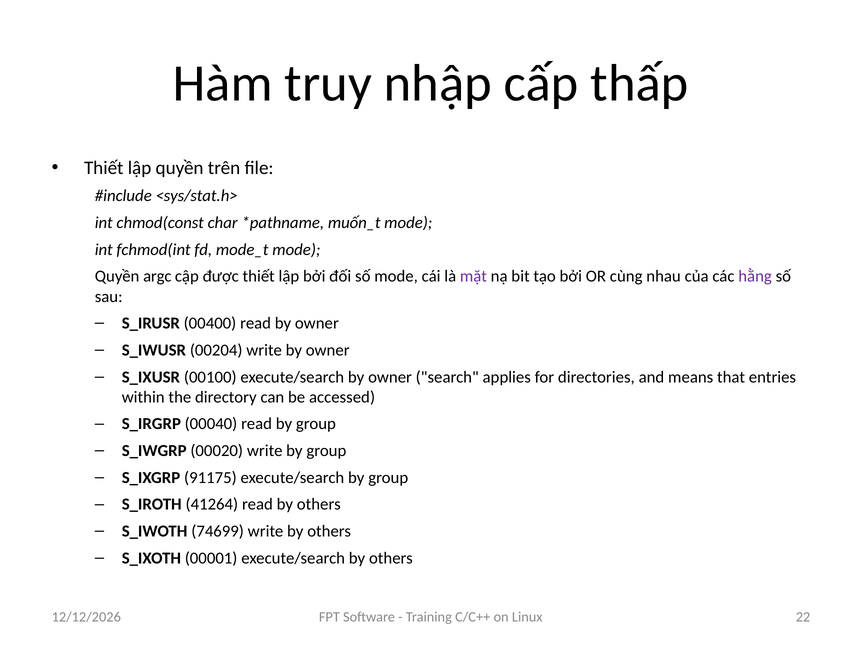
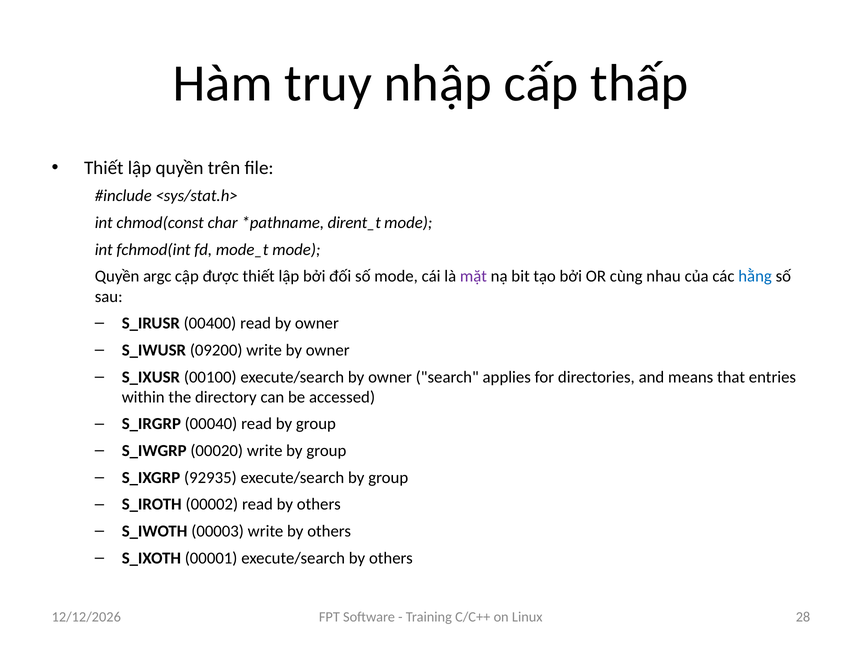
muốn_t: muốn_t -> dirent_t (354, 223)
hằng colour: purple -> blue (755, 277)
00204: 00204 -> 09200 (216, 350)
91175: 91175 -> 92935 (210, 478)
41264: 41264 -> 00002 (212, 505)
74699: 74699 -> 00003 (218, 532)
22: 22 -> 28 (803, 617)
